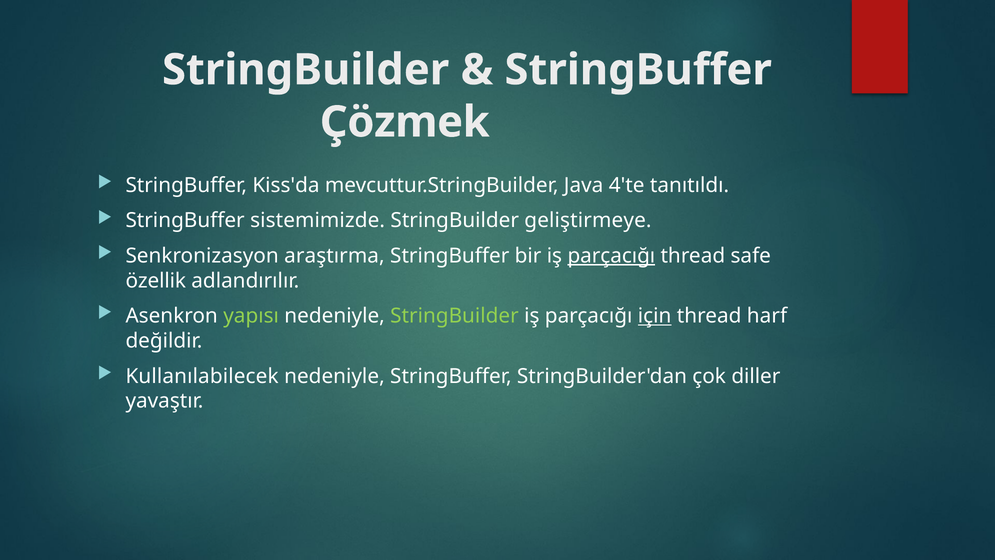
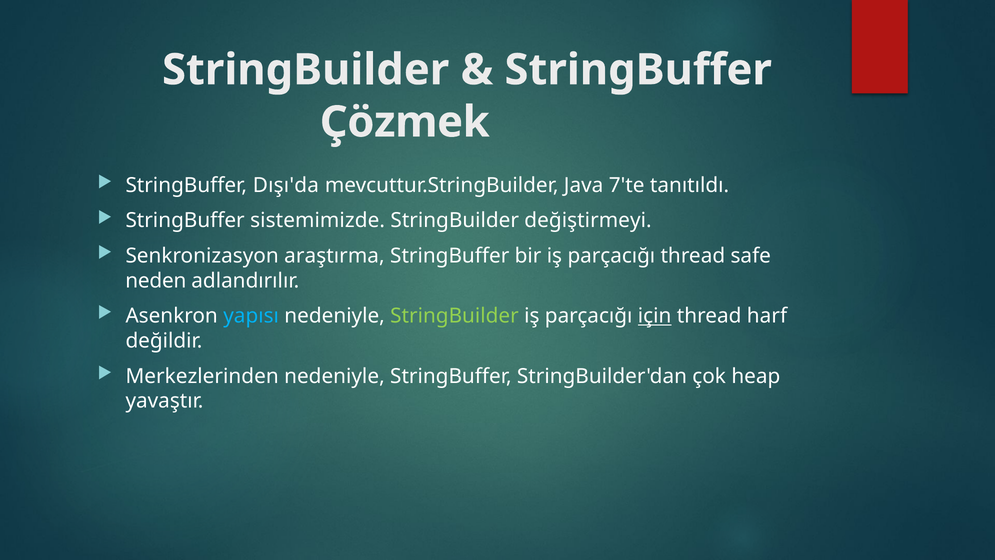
Kiss'da: Kiss'da -> Dışı'da (286, 185)
4'te: 4'te -> 7'te (627, 185)
geliştirmeye: geliştirmeye -> değiştirmeyi (588, 220)
parçacığı underline: present -> none (611, 256)
özellik: özellik -> neden (156, 281)
yapısı colour: light green -> light blue (251, 316)
Kullanılabilecek: Kullanılabilecek -> Merkezlerinden (202, 376)
diller: diller -> heap (756, 376)
